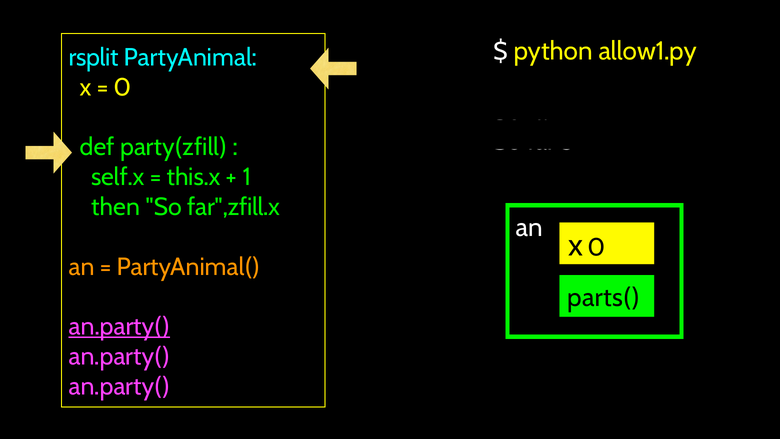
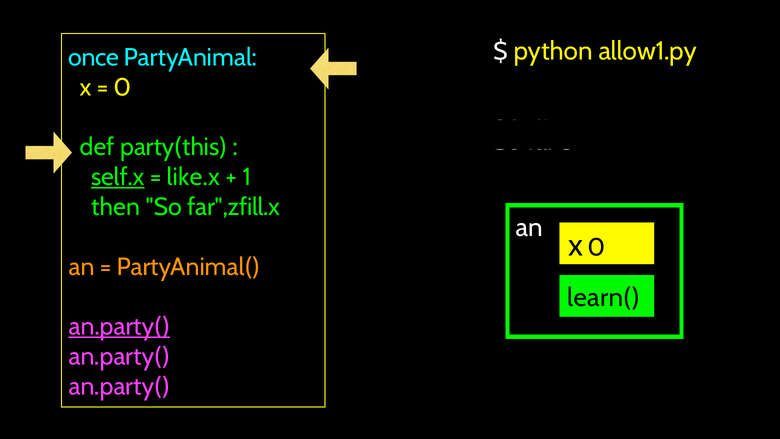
rsplit: rsplit -> once (94, 58)
party(zfill: party(zfill -> party(this (174, 147)
self.x underline: none -> present (118, 177)
this.x: this.x -> like.x (193, 177)
parts(: parts( -> learn( (604, 298)
